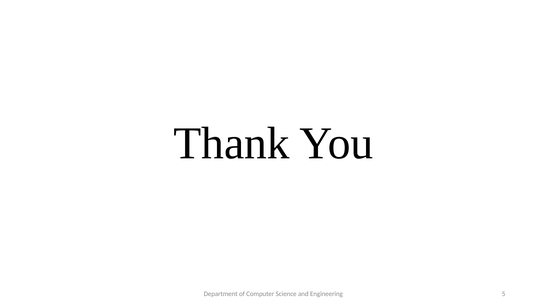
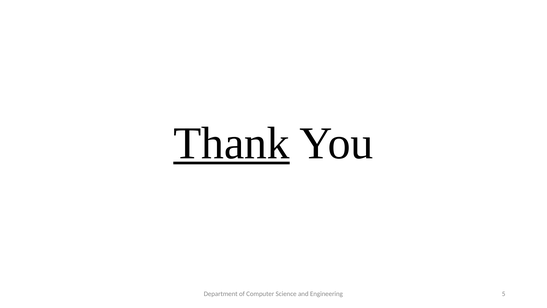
Thank underline: none -> present (232, 143)
